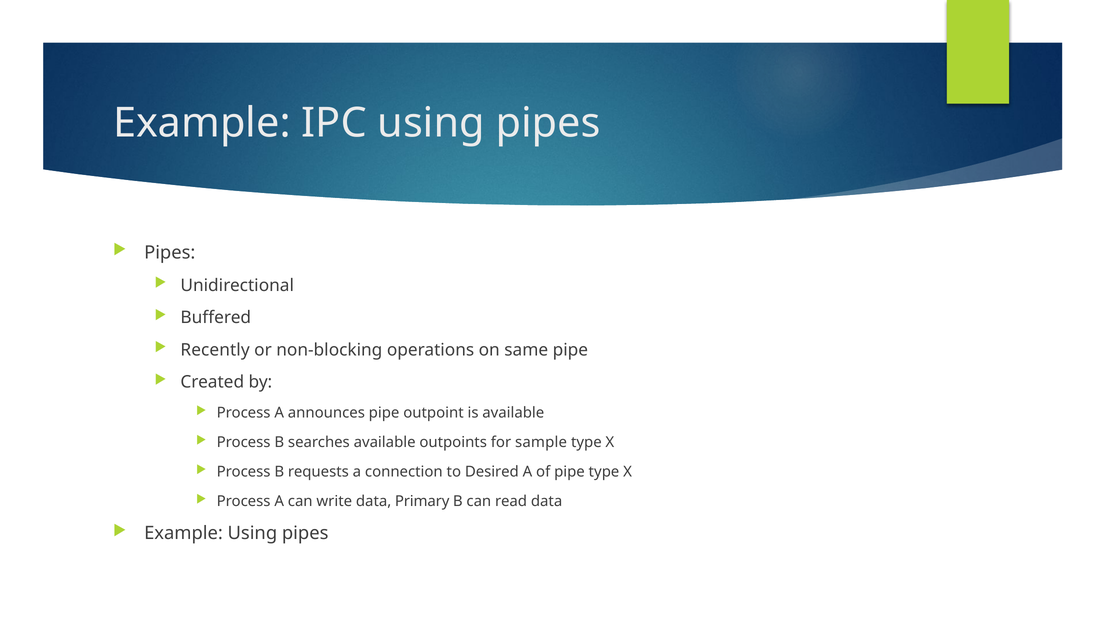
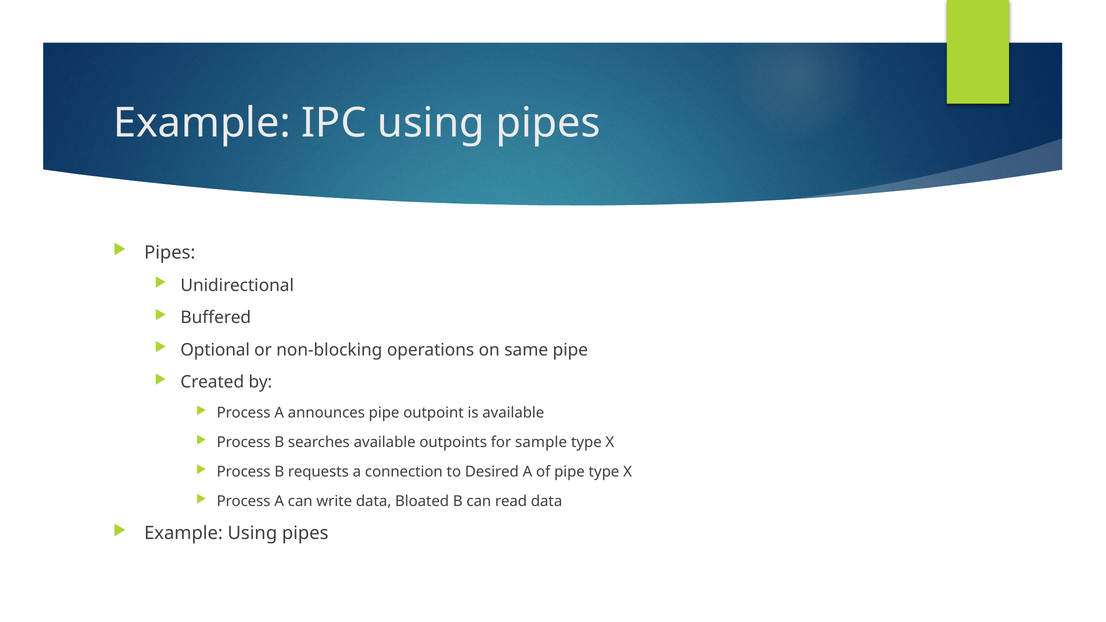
Recently: Recently -> Optional (215, 350)
Primary: Primary -> Bloated (422, 502)
